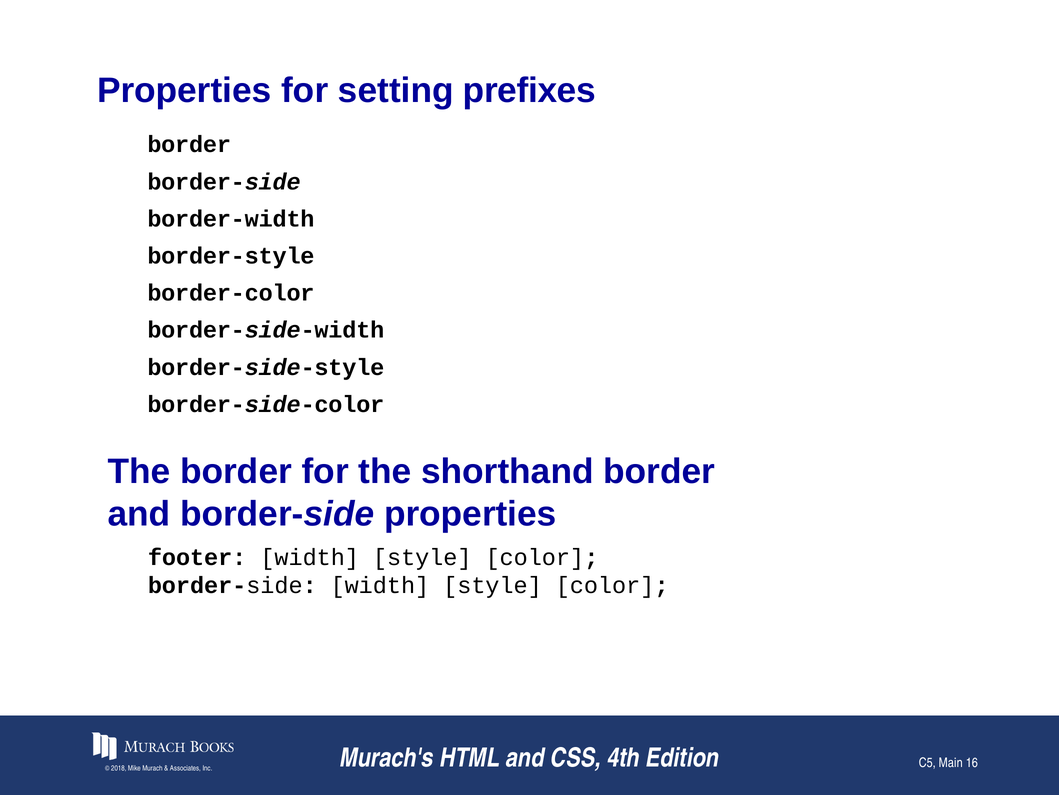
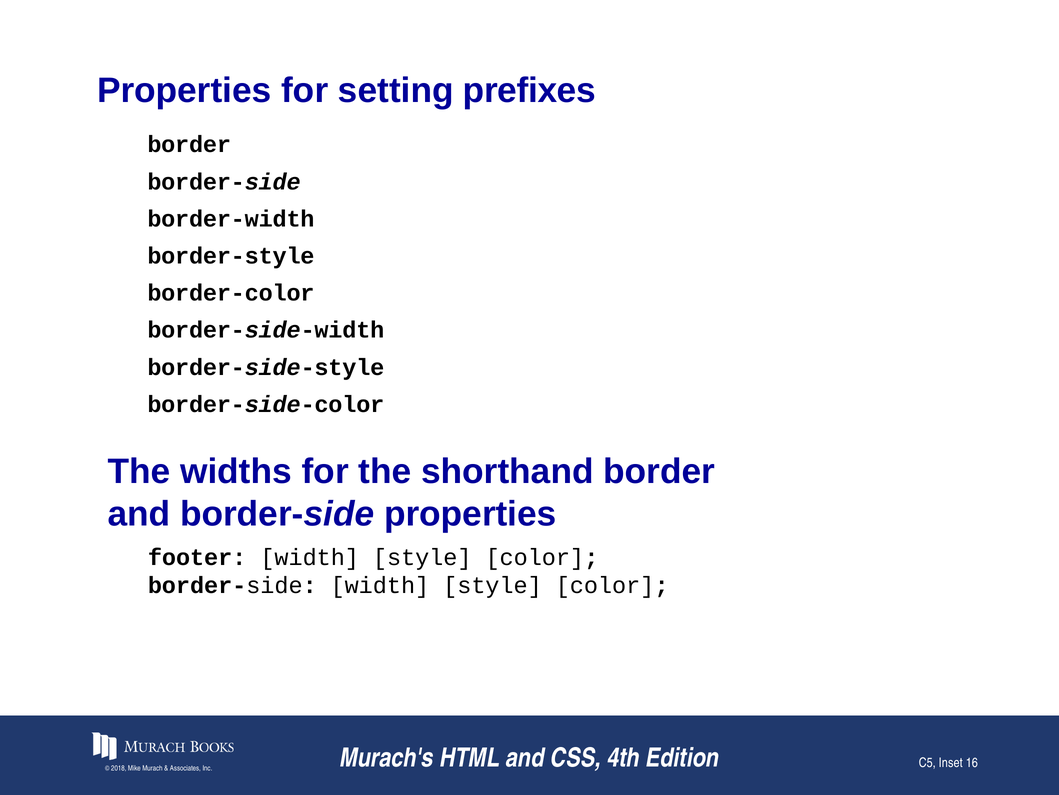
The border: border -> widths (236, 471)
Main: Main -> Inset (951, 762)
